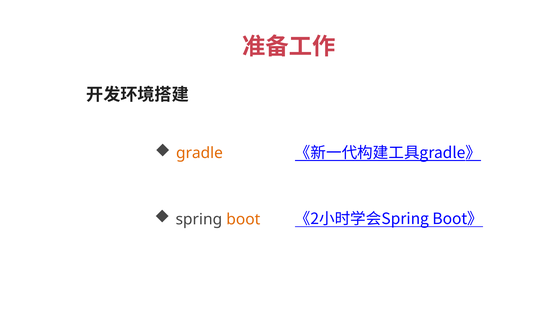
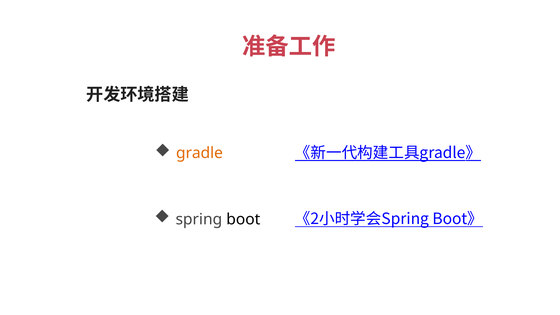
boot colour: orange -> black (243, 219)
